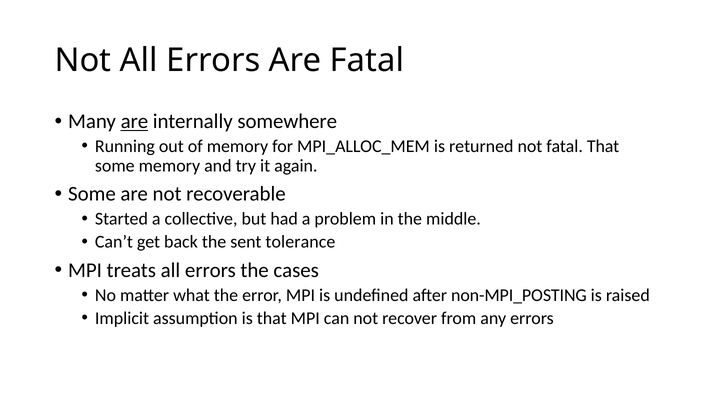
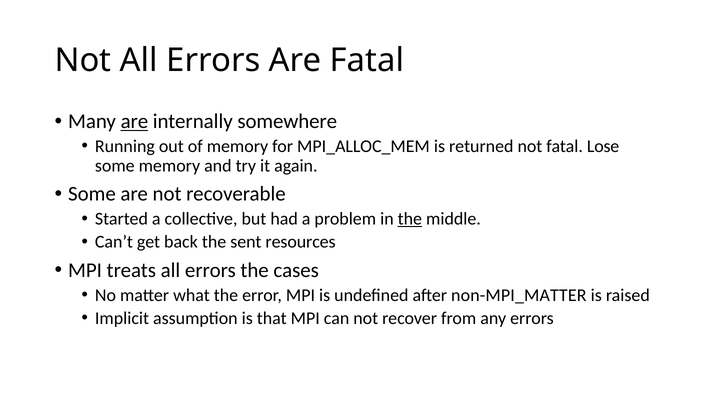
fatal That: That -> Lose (603, 146)
the underline: none -> present (410, 218)
tolerance: tolerance -> resources (301, 242)
non-MPI_POSTING: non-MPI_POSTING -> non-MPI_MATTER (519, 295)
